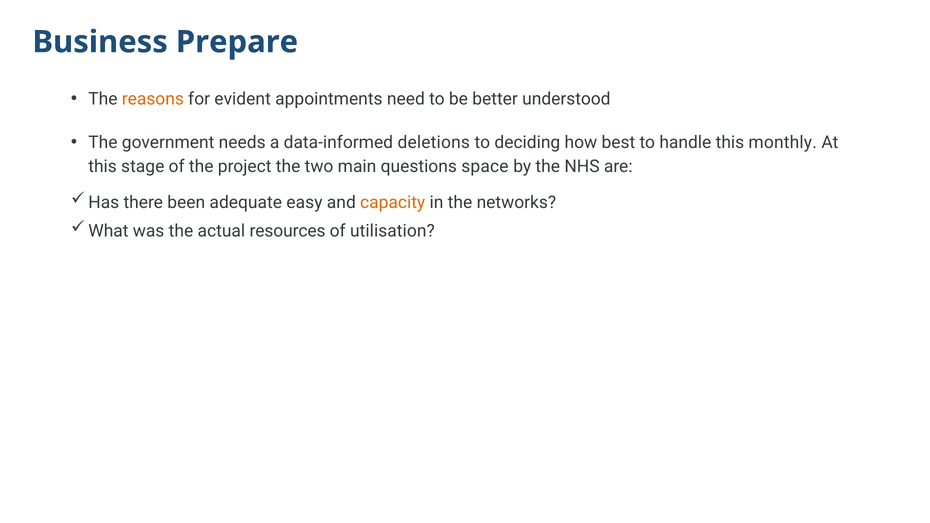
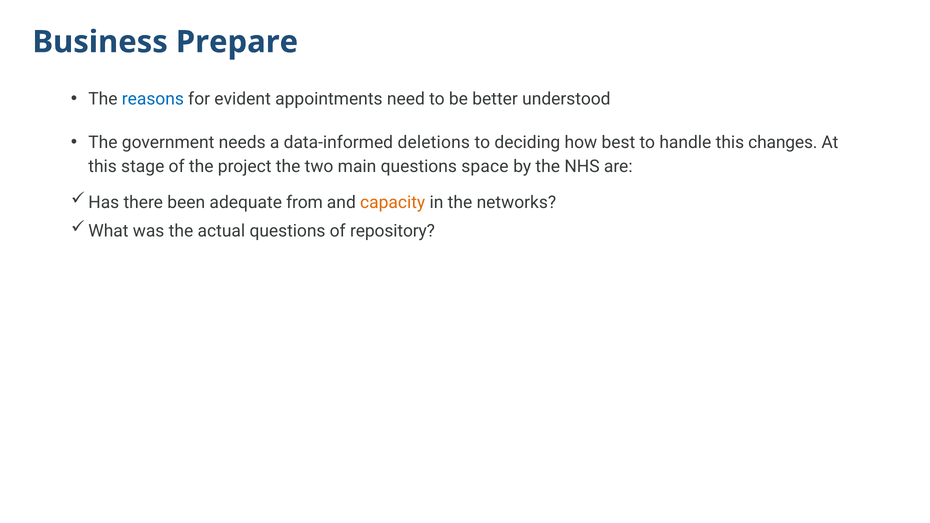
reasons colour: orange -> blue (153, 99)
monthly: monthly -> changes (783, 143)
easy: easy -> from (305, 203)
actual resources: resources -> questions (288, 231)
utilisation: utilisation -> repository (393, 231)
